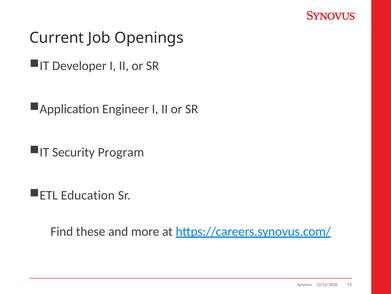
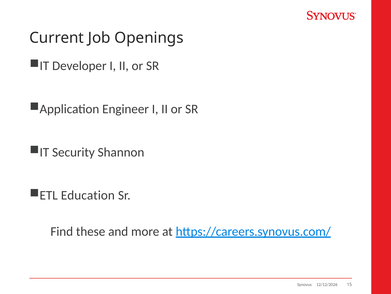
Program: Program -> Shannon (121, 152)
